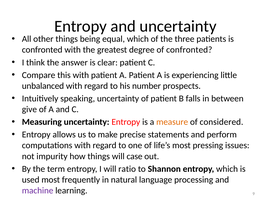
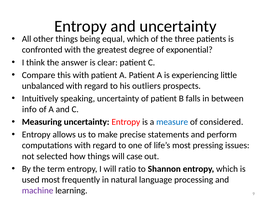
of confronted: confronted -> exponential (189, 50)
number: number -> outliers (146, 86)
give: give -> info (29, 109)
measure colour: orange -> blue (172, 122)
impurity: impurity -> selected (52, 156)
